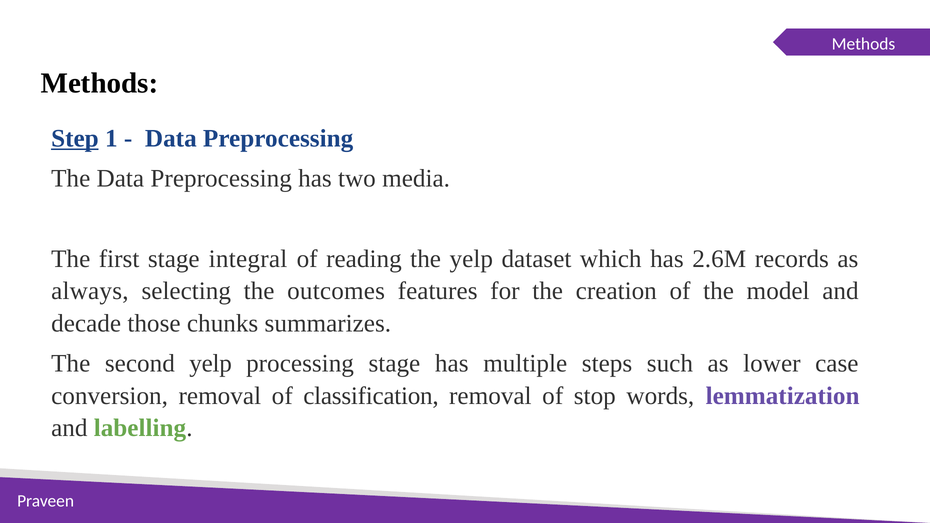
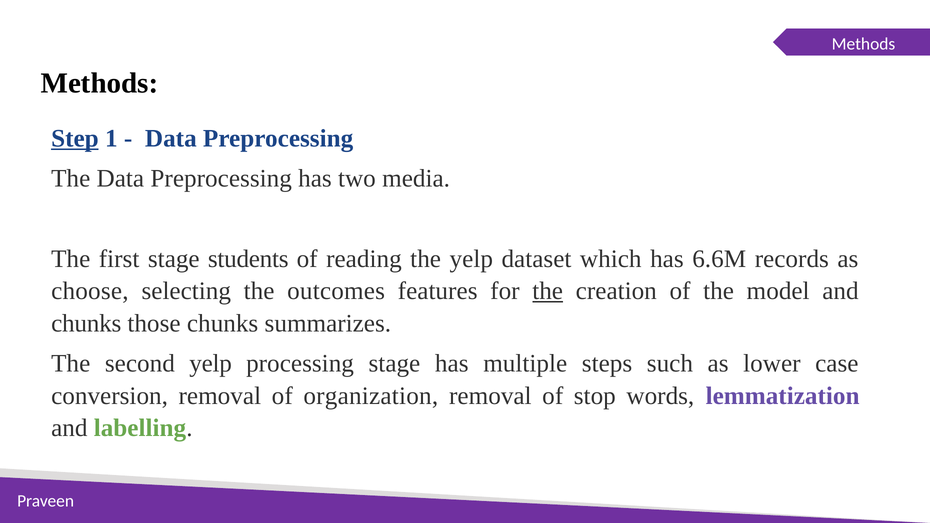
integral: integral -> students (248, 259)
2.6M: 2.6M -> 6.6M (719, 259)
always: always -> choose (90, 291)
the underline: none -> present (548, 291)
decade: decade -> chunks (86, 323)
classification: classification -> organization (371, 396)
